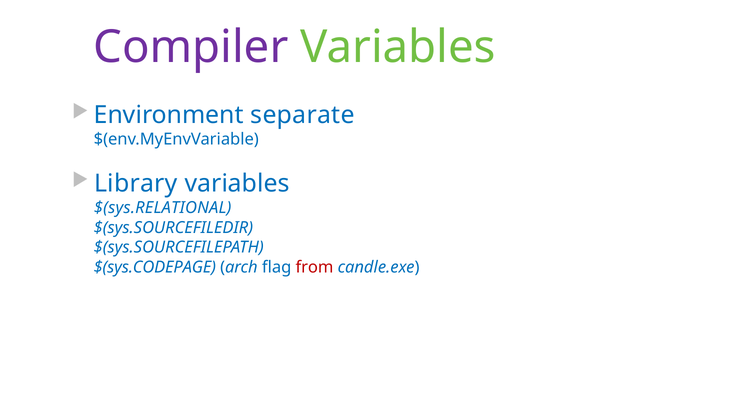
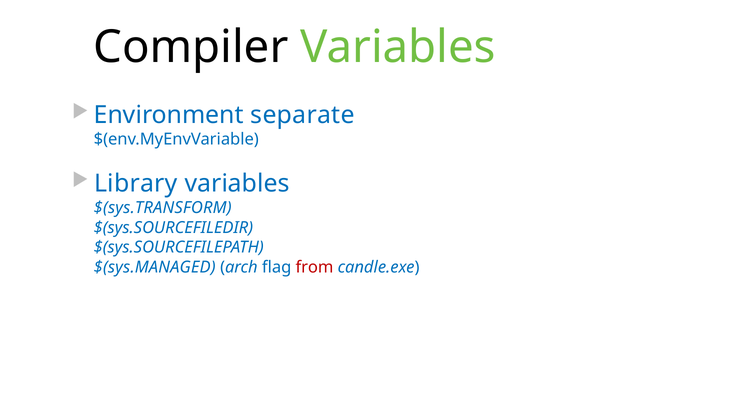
Compiler colour: purple -> black (191, 47)
$(sys.RELATIONAL: $(sys.RELATIONAL -> $(sys.TRANSFORM (163, 207)
$(sys.CODEPAGE: $(sys.CODEPAGE -> $(sys.MANAGED (155, 267)
